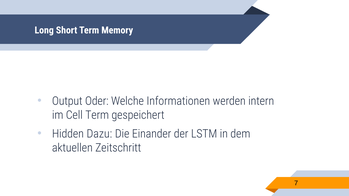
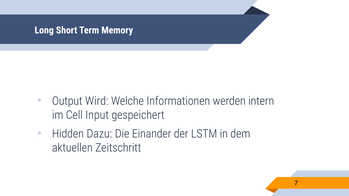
Oder: Oder -> Wird (97, 101)
Cell Term: Term -> Input (97, 115)
